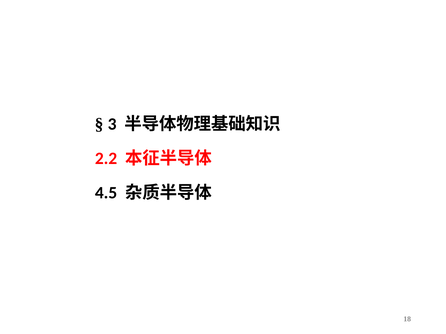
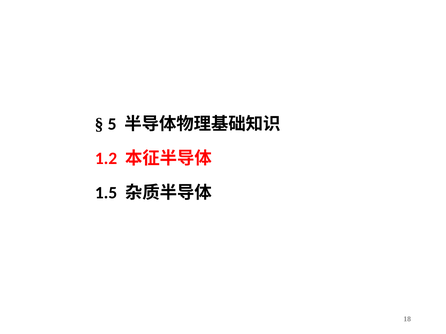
3: 3 -> 5 (112, 124)
2.2: 2.2 -> 1.2 (106, 159)
4.5: 4.5 -> 1.5 (106, 193)
